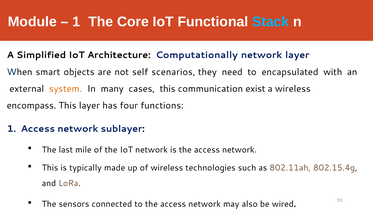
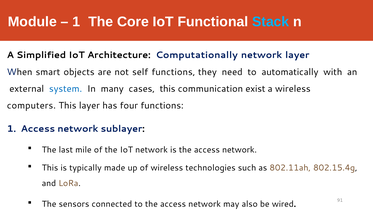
self scenarios: scenarios -> functions (173, 72)
encapsulated: encapsulated -> automatically (290, 72)
system colour: orange -> blue (66, 89)
encompass: encompass -> computers (31, 105)
